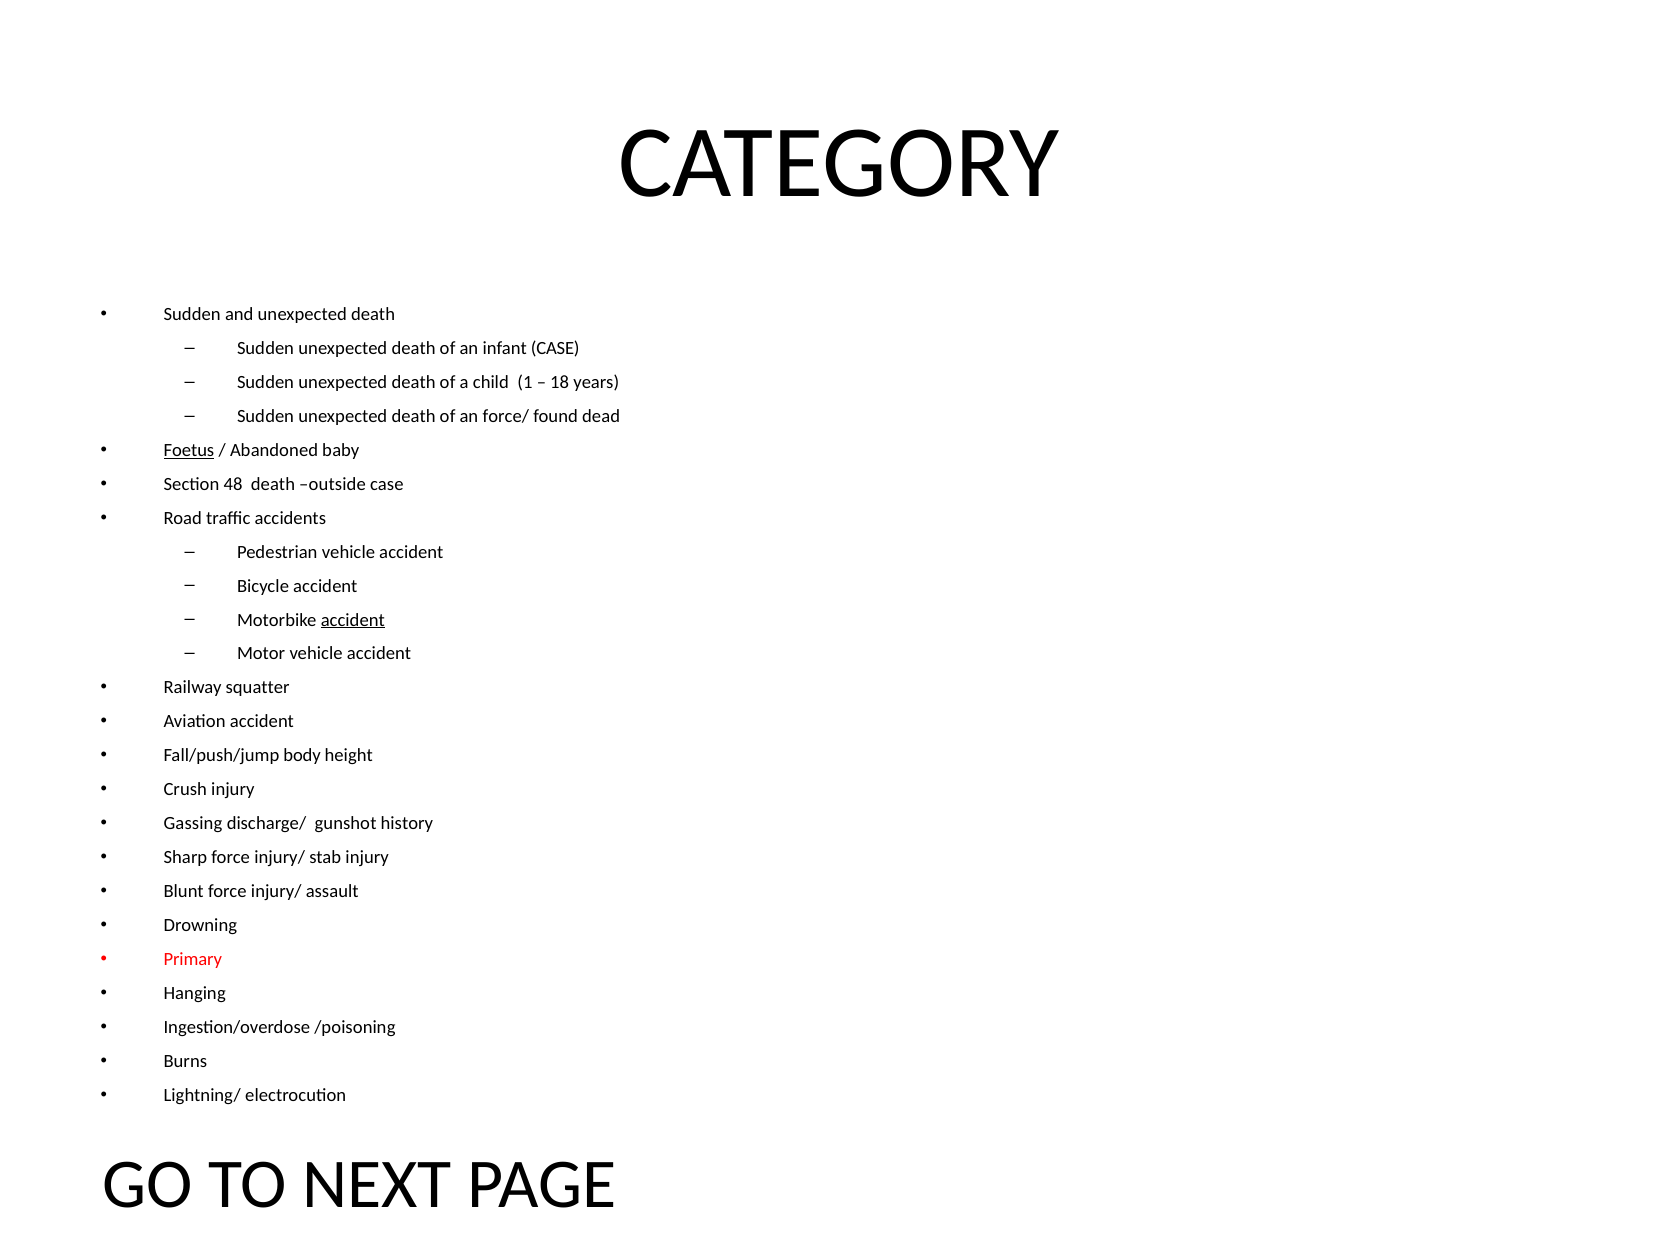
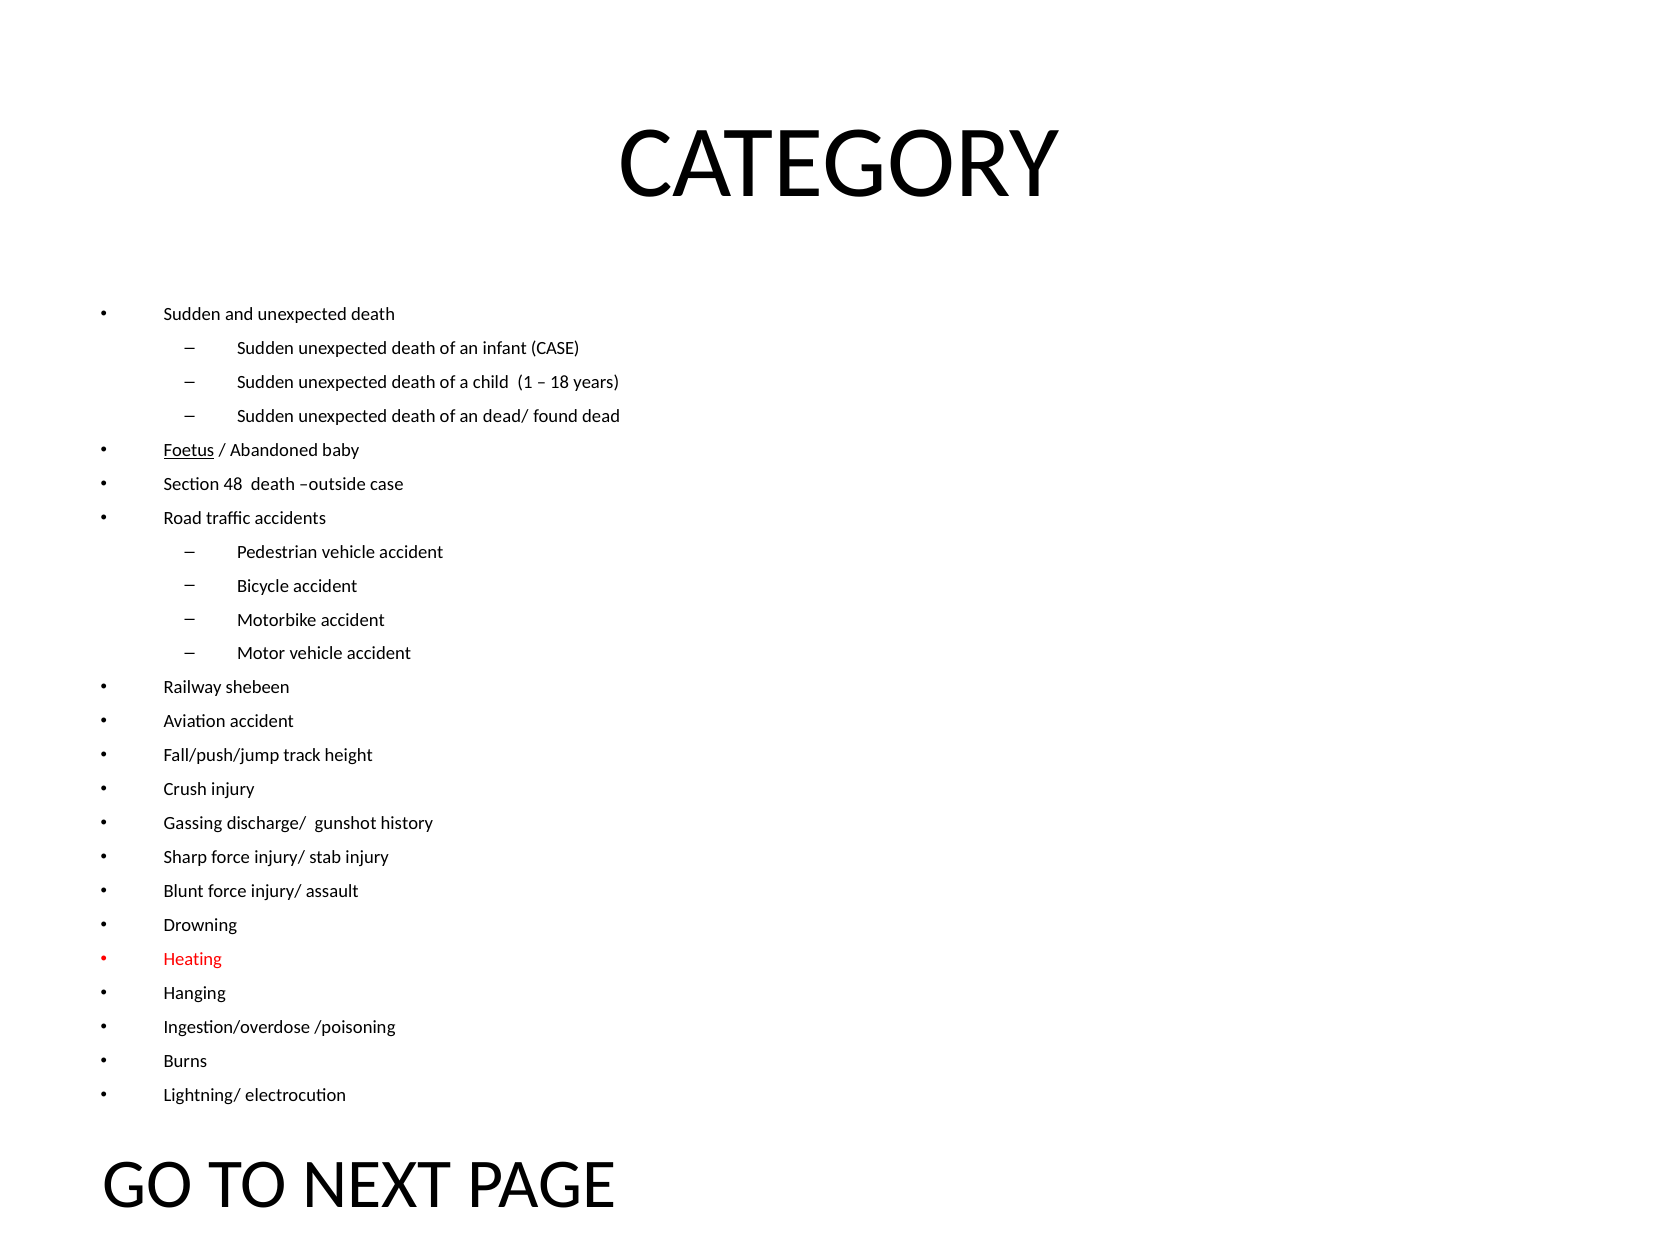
force/: force/ -> dead/ (506, 416)
accident underline: present -> none (353, 620)
squatter: squatter -> shebeen (258, 688)
body: body -> track (302, 756)
Primary: Primary -> Heating (193, 960)
